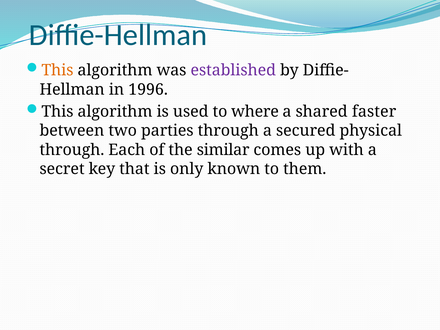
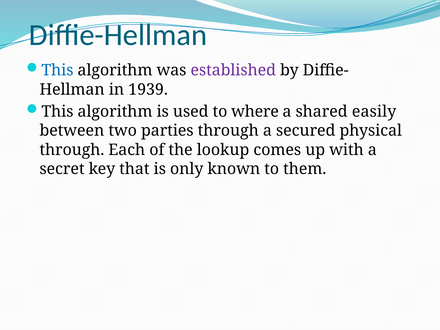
This colour: orange -> blue (57, 70)
1996: 1996 -> 1939 (148, 89)
faster: faster -> easily (374, 112)
similar: similar -> lookup (223, 150)
